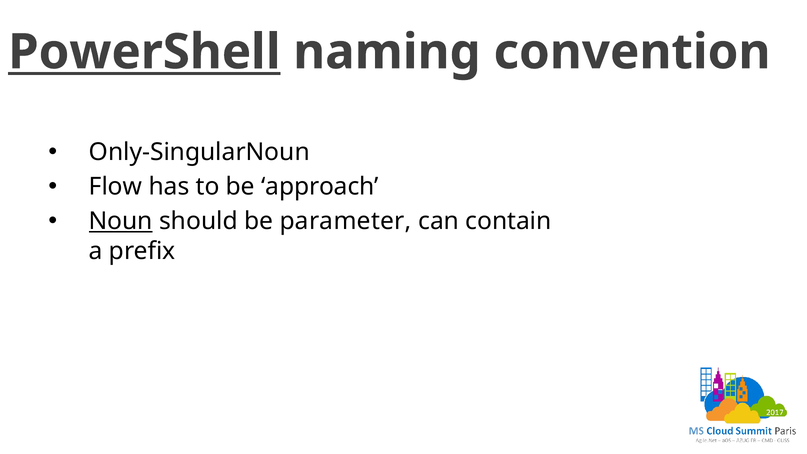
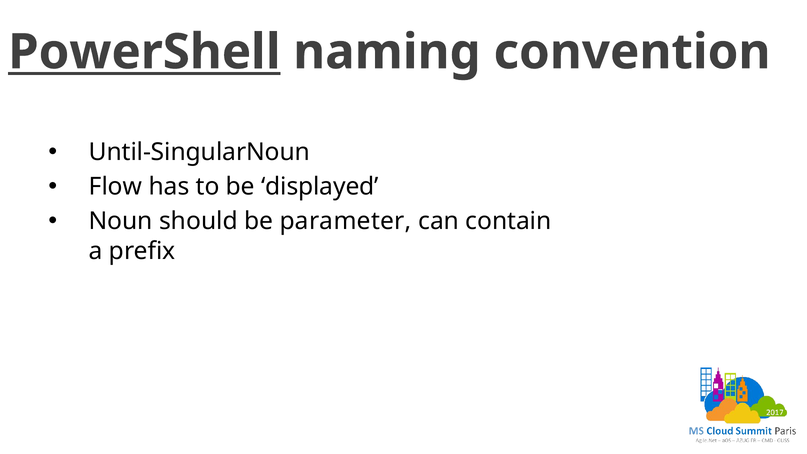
Only-SingularNoun: Only-SingularNoun -> Until-SingularNoun (199, 152)
approach: approach -> displayed (320, 187)
Noun underline: present -> none (121, 221)
